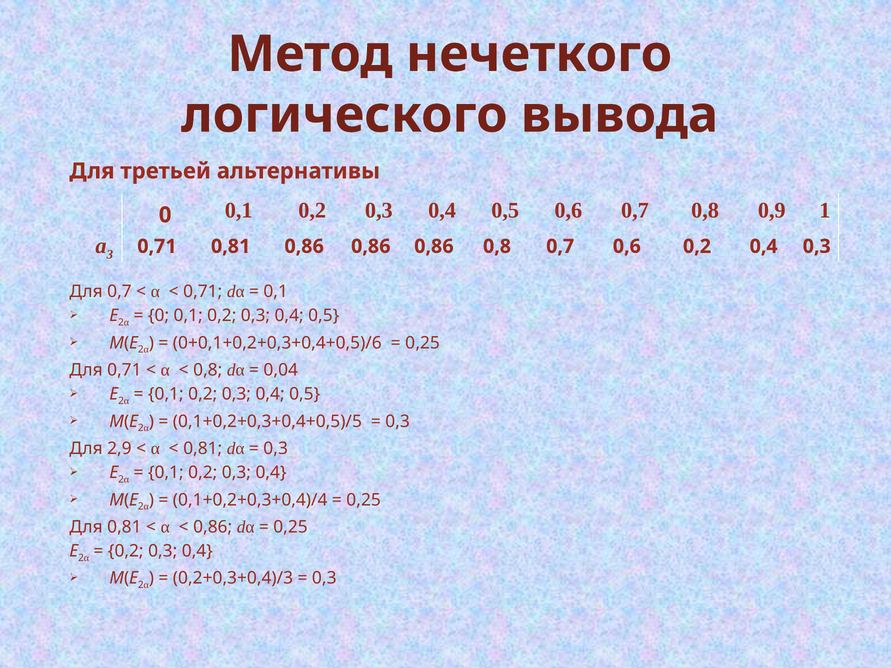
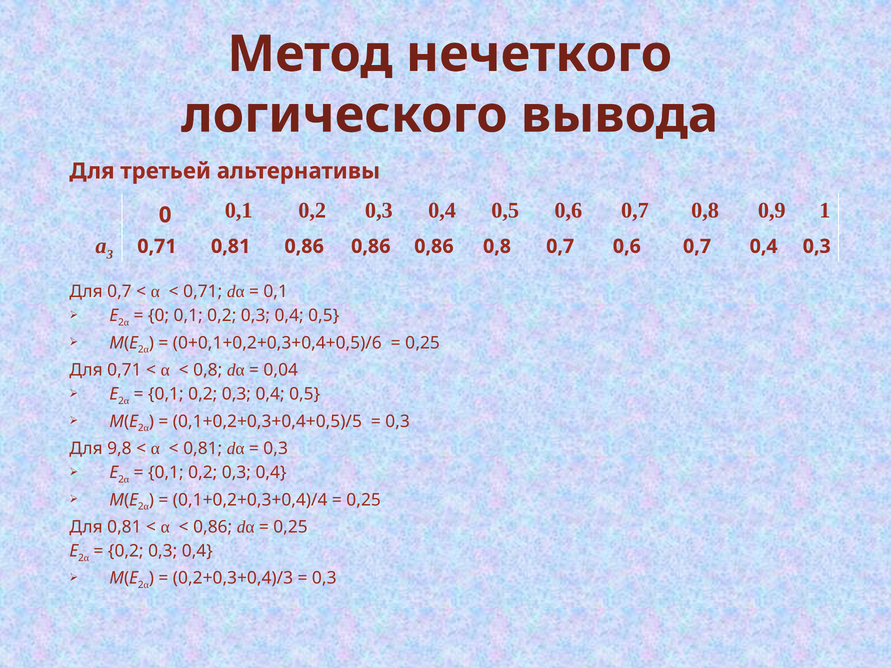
0,7 0,6 0,2: 0,2 -> 0,7 (697, 246)
2,9: 2,9 -> 9,8 (119, 449)
